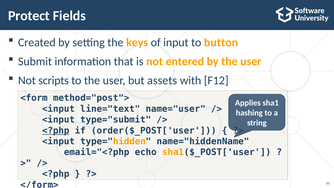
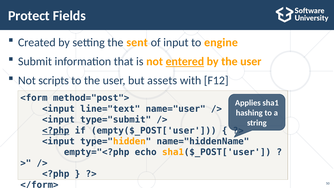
keys: keys -> sent (137, 42)
button: button -> engine (221, 42)
entered underline: none -> present (185, 61)
order($_POST['user: order($_POST['user -> empty($_POST['user (154, 130)
email="<?php: email="<?php -> empty="<?php (97, 152)
